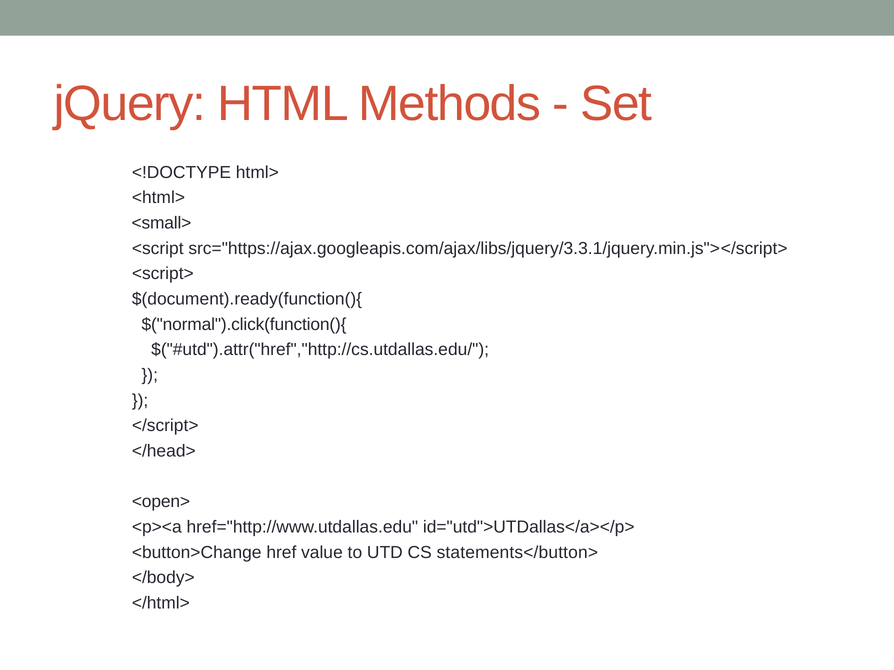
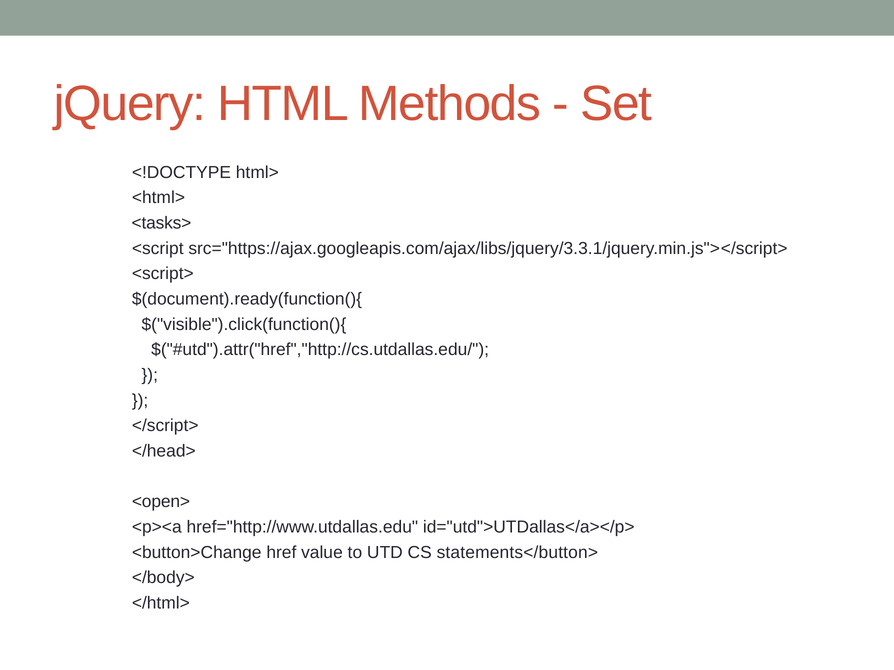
<small>: <small> -> <tasks> (161, 223)
$("normal").click(function(){: $("normal").click(function(){ -> $("visible").click(function(){ (244, 325)
